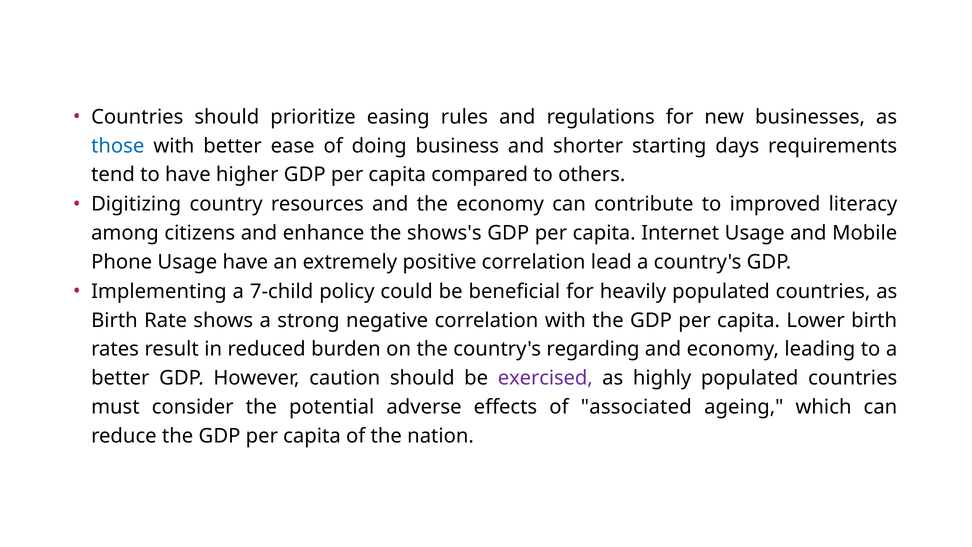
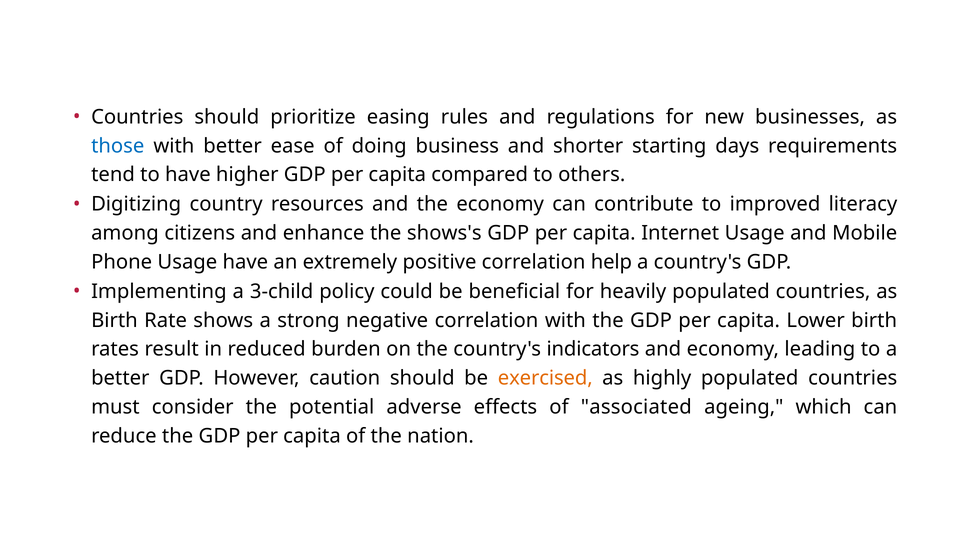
lead: lead -> help (611, 262)
7-child: 7-child -> 3-child (282, 291)
regarding: regarding -> indicators (593, 349)
exercised colour: purple -> orange (545, 378)
